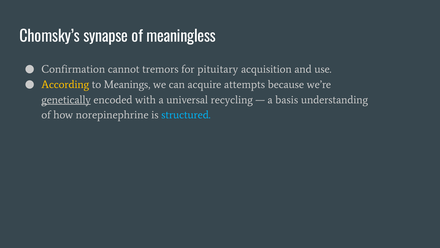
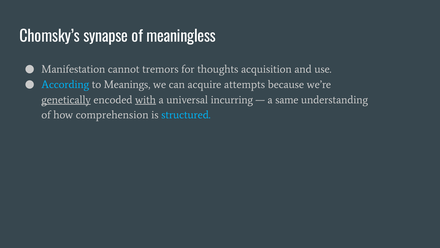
Confirmation: Confirmation -> Manifestation (73, 69)
pituitary: pituitary -> thoughts (218, 69)
According colour: yellow -> light blue (65, 84)
with underline: none -> present (146, 100)
recycling: recycling -> incurring (232, 100)
basis: basis -> same (287, 100)
norepinephrine: norepinephrine -> comprehension (112, 115)
